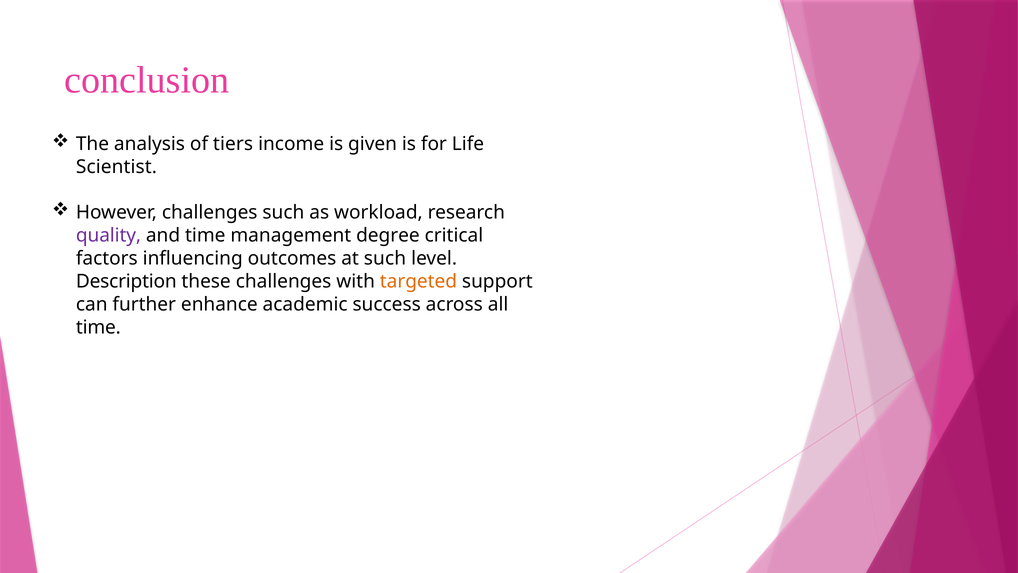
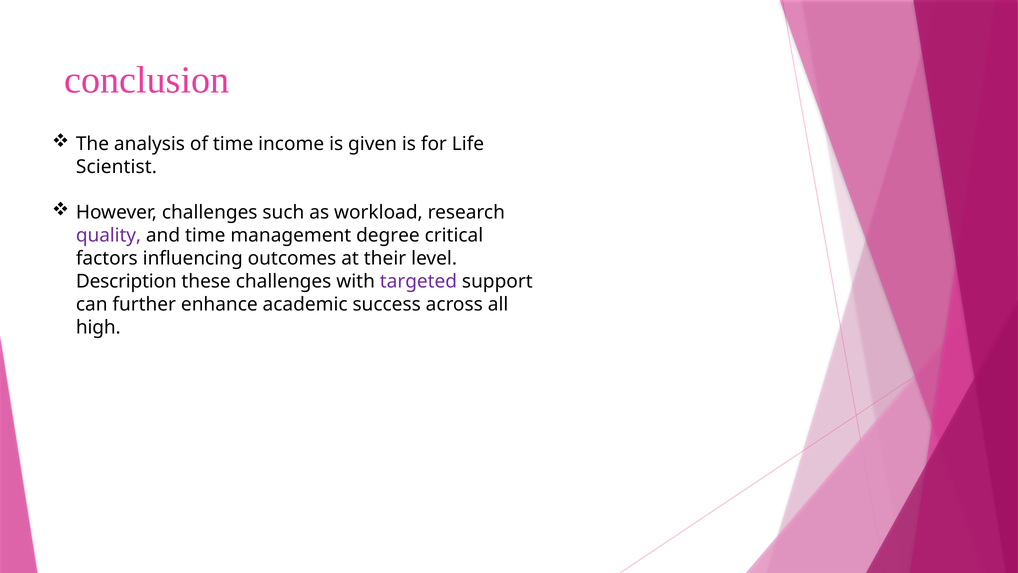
of tiers: tiers -> time (233, 144)
at such: such -> their (385, 258)
targeted colour: orange -> purple (418, 281)
time: time -> high (98, 327)
